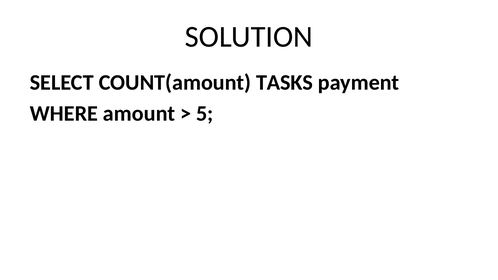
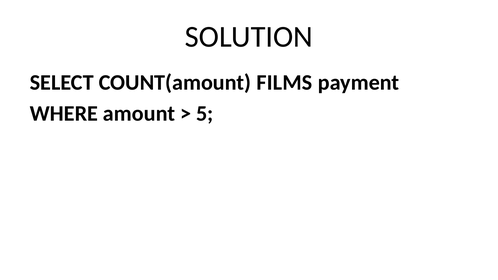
TASKS: TASKS -> FILMS (284, 83)
